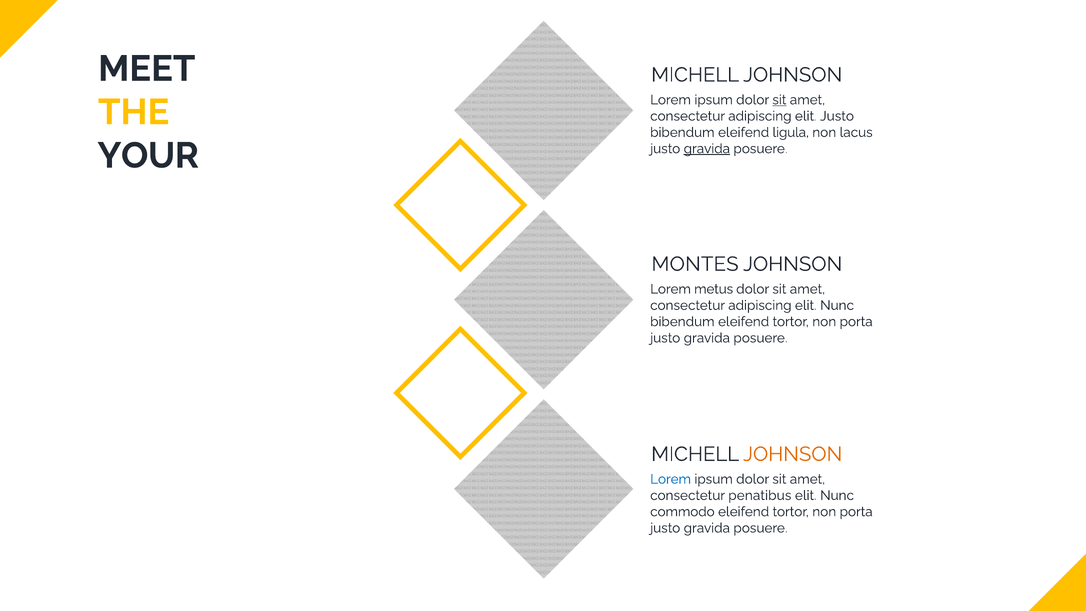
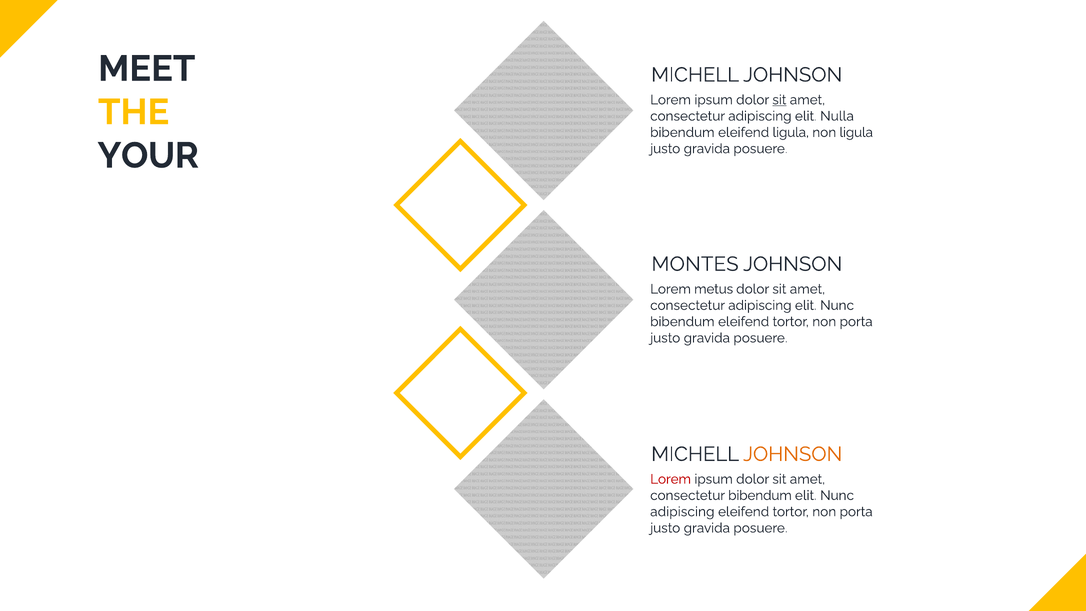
elit Justo: Justo -> Nulla (837, 116)
non lacus: lacus -> ligula (856, 132)
gravida underline: present -> none (707, 149)
Lorem colour: blue -> red (671, 479)
consectetur penatibus: penatibus -> bibendum (760, 495)
commodo: commodo -> adipiscing (682, 512)
